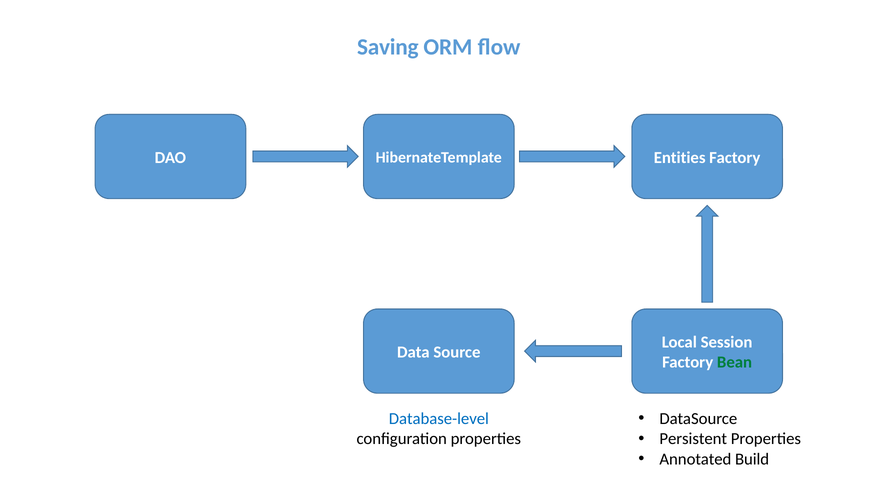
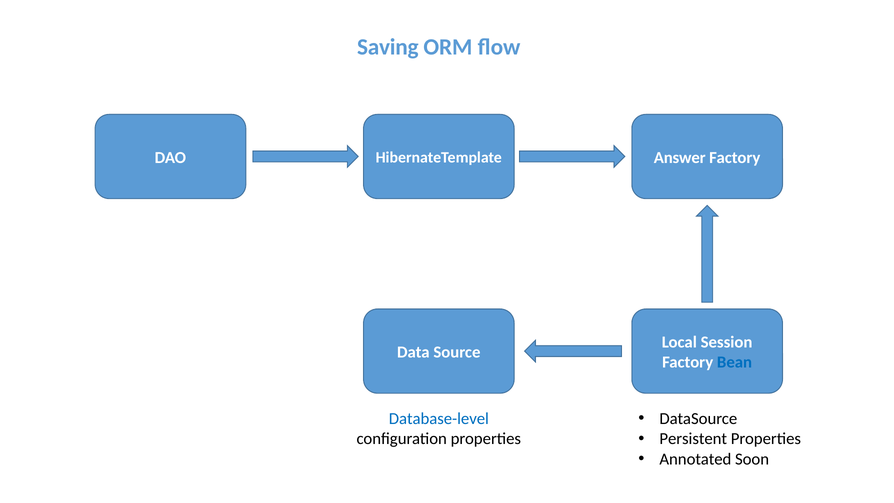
Entities: Entities -> Answer (680, 158)
Bean colour: green -> blue (735, 362)
Build: Build -> Soon (752, 459)
